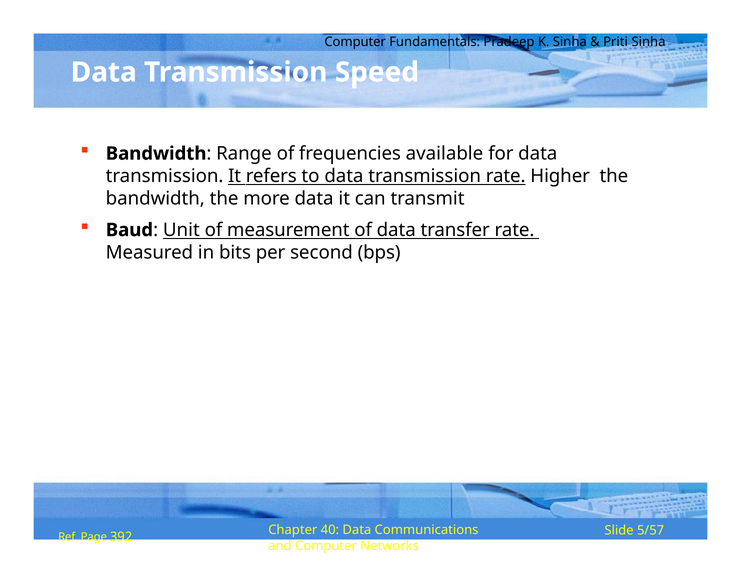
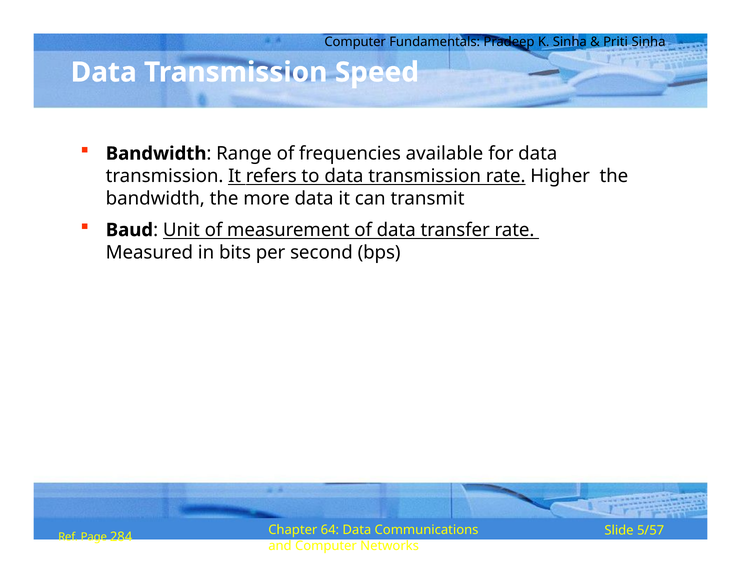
40: 40 -> 64 (330, 530)
392: 392 -> 284 (121, 536)
